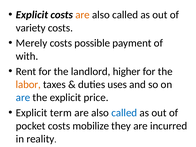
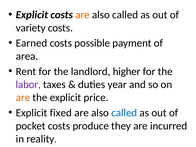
Merely: Merely -> Earned (32, 43)
with: with -> area (27, 56)
labor colour: orange -> purple (28, 84)
uses: uses -> year (117, 84)
are colour: blue -> orange (23, 98)
term: term -> fixed (61, 113)
mobilize: mobilize -> produce (91, 126)
